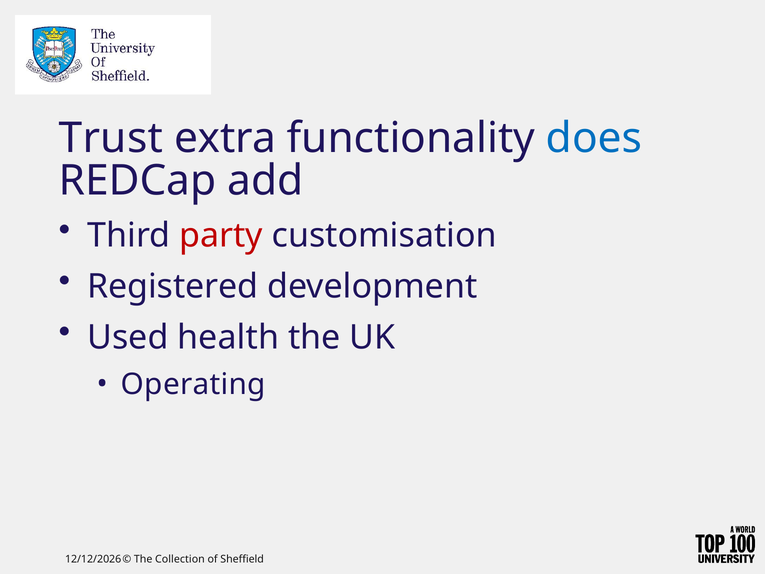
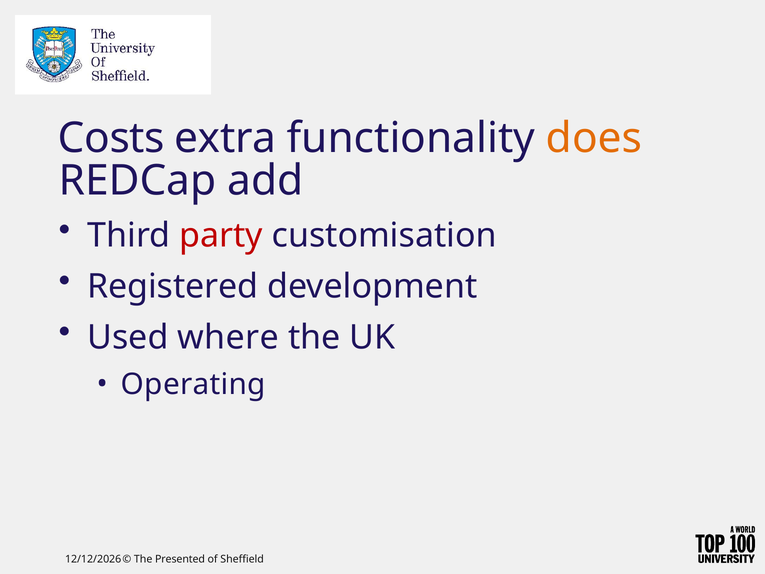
Trust: Trust -> Costs (111, 138)
does colour: blue -> orange (594, 138)
health: health -> where (228, 337)
Collection: Collection -> Presented (180, 559)
